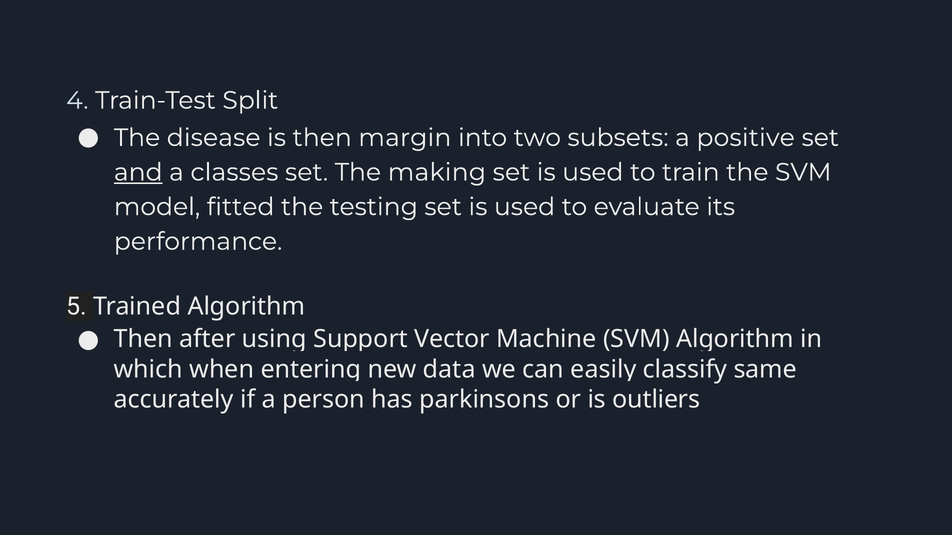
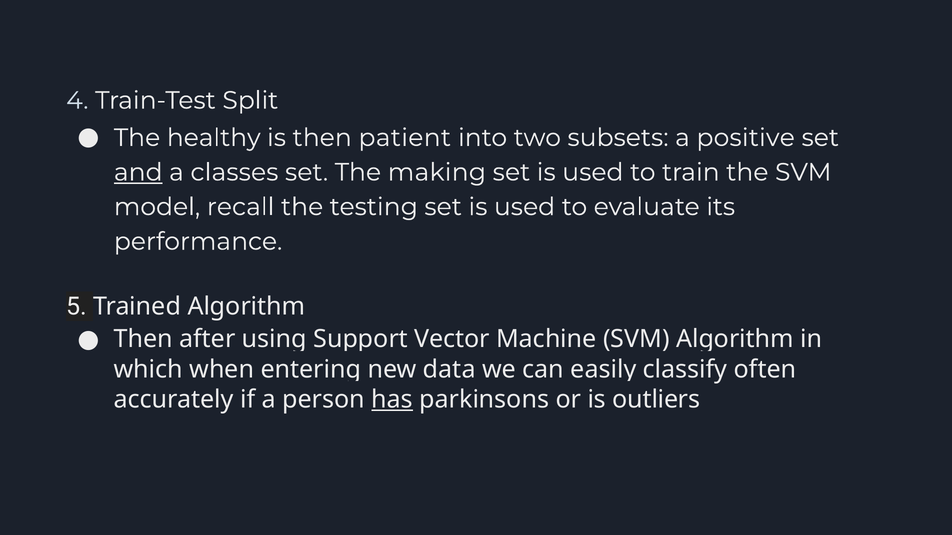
disease: disease -> healthy (214, 138)
margin: margin -> patient (405, 138)
fitted: fitted -> recall (241, 207)
same: same -> often (765, 370)
has underline: none -> present (392, 400)
